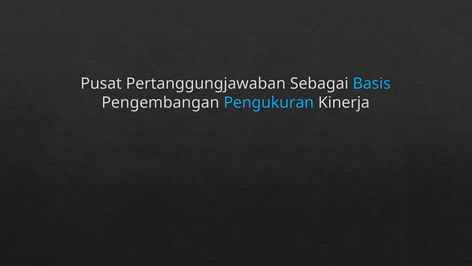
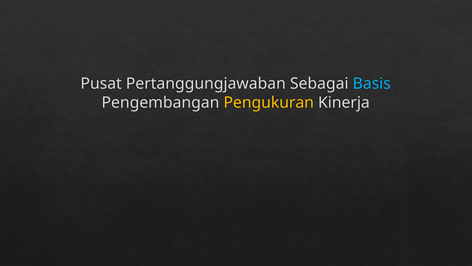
Pengukuran colour: light blue -> yellow (269, 102)
